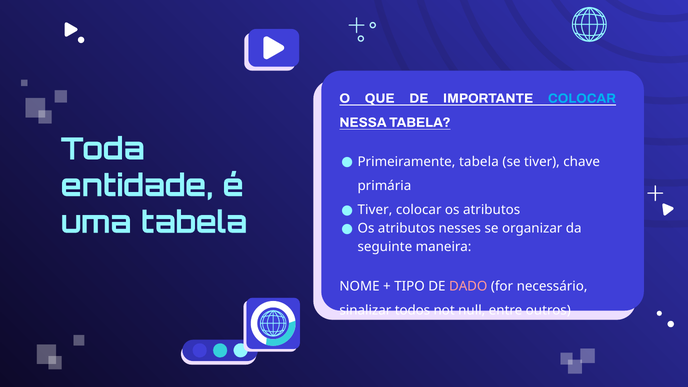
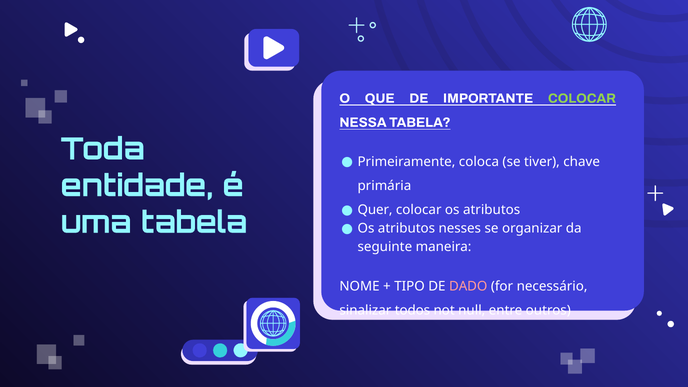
COLOCAR colour: light blue -> light green (582, 98)
Primeiramente tabela: tabela -> coloca (479, 162)
Tiver: Tiver -> Quer (375, 210)
